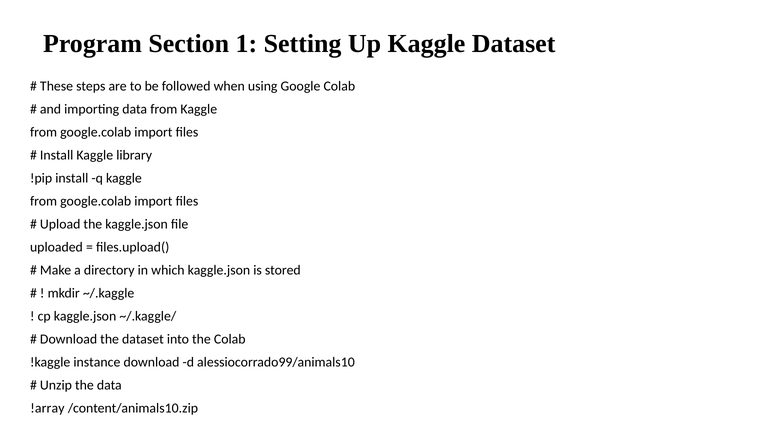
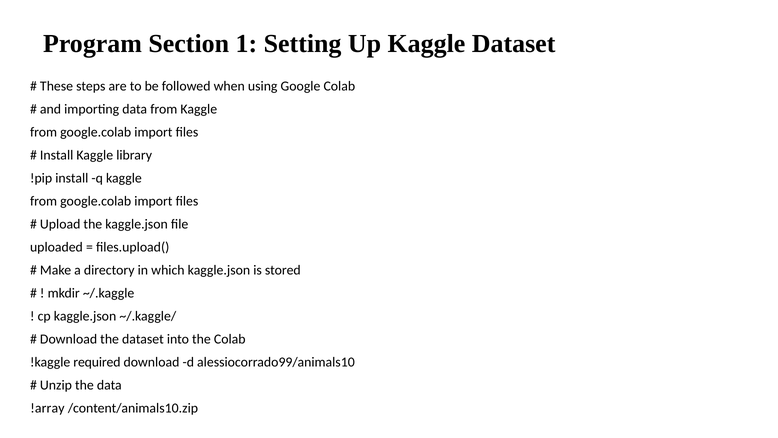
instance: instance -> required (97, 362)
